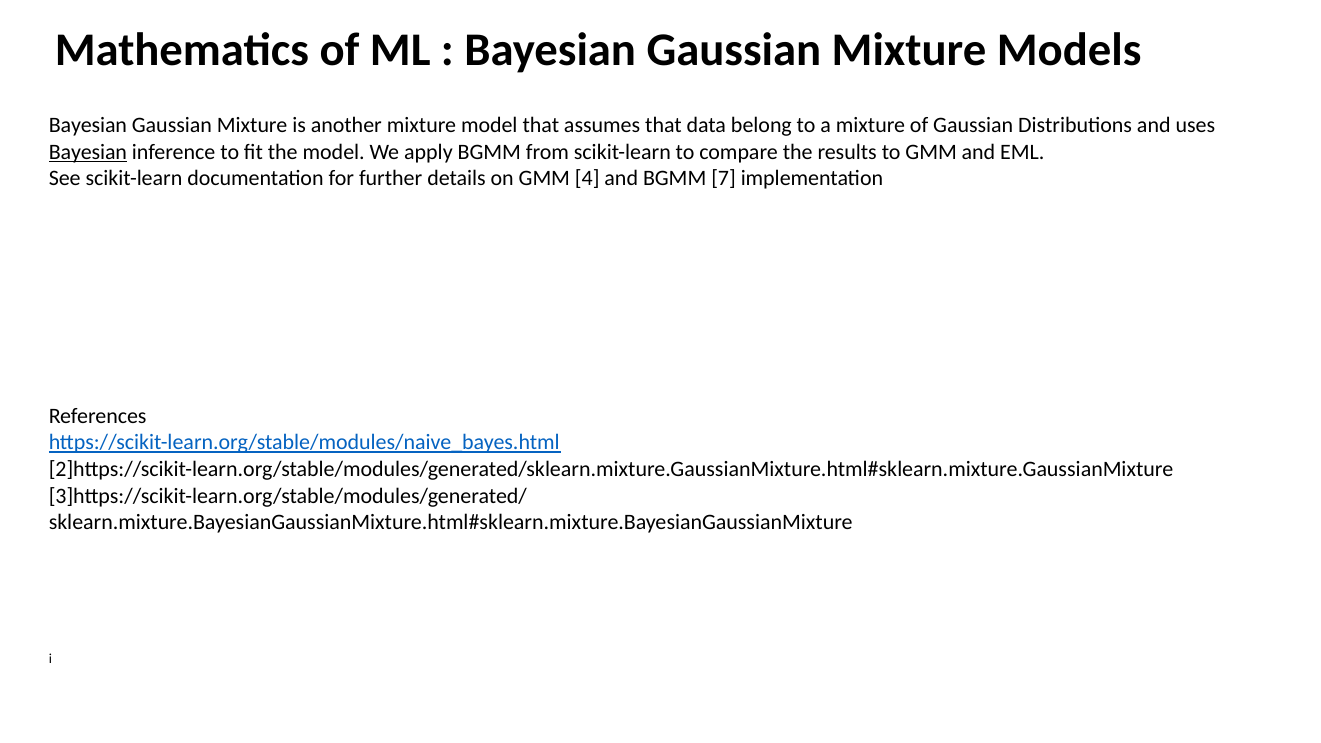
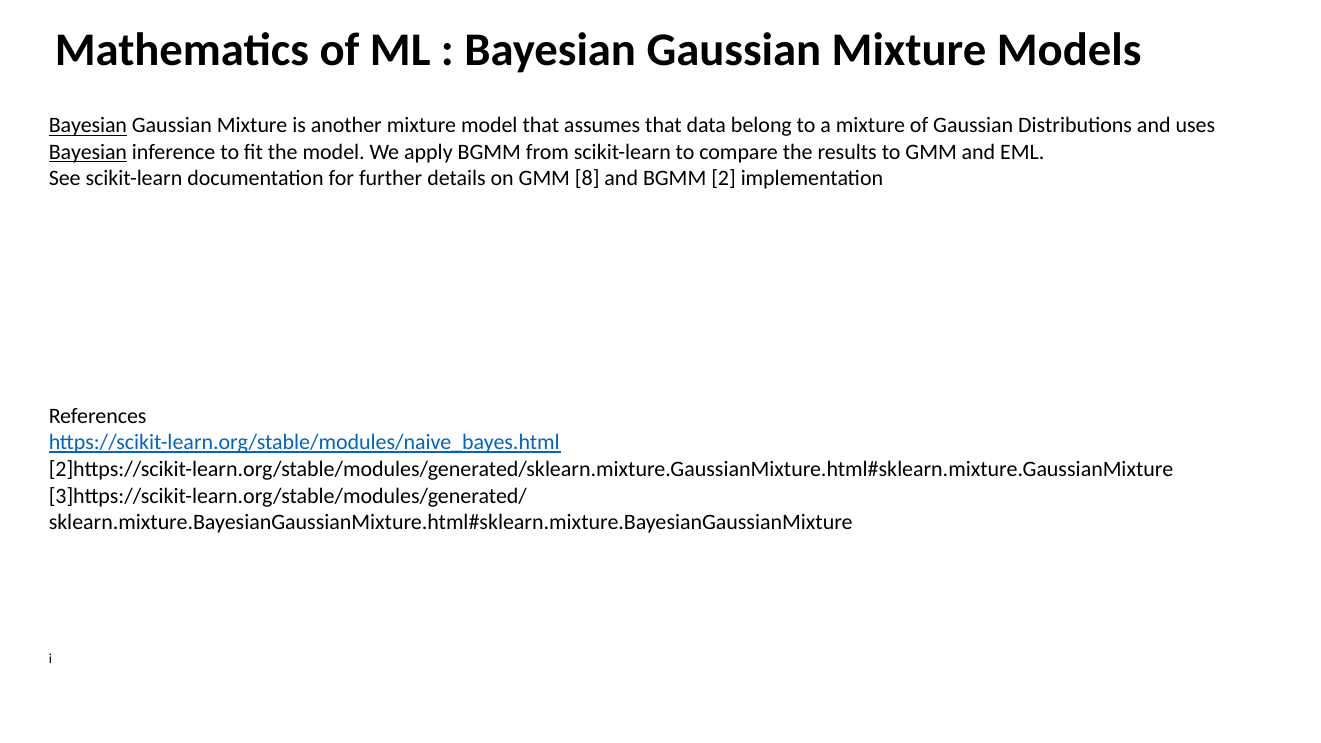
Bayesian underline: none -> present (88, 126)
4: 4 -> 8 (587, 179)
7: 7 -> 2 (724, 179)
